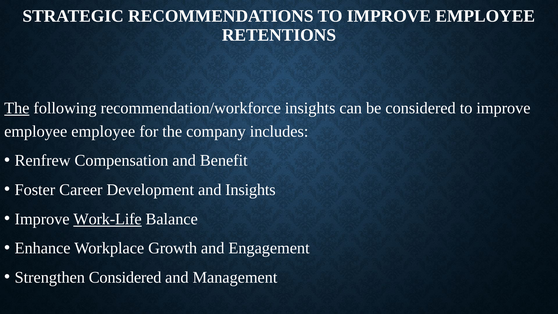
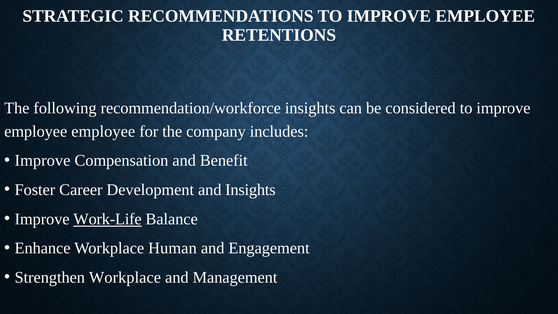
The underline: present -> none (17, 108)
Renfrew: Renfrew -> Improve (43, 161)
Growth: Growth -> Human (172, 248)
Strengthen Considered: Considered -> Workplace (125, 277)
